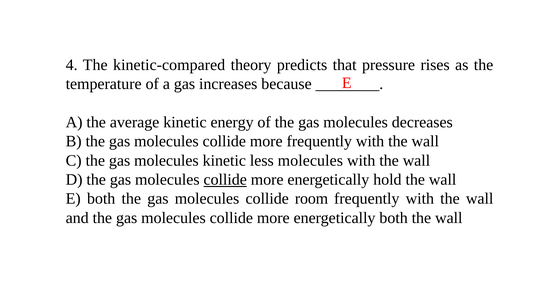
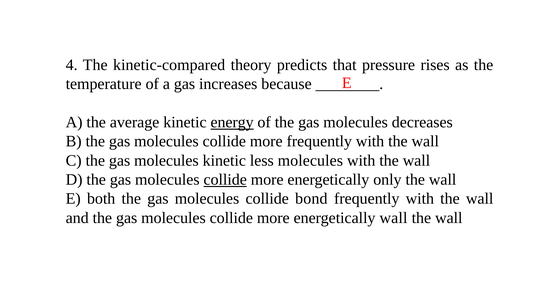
energy underline: none -> present (232, 123)
hold: hold -> only (387, 180)
room: room -> bond (311, 199)
energetically both: both -> wall (393, 218)
